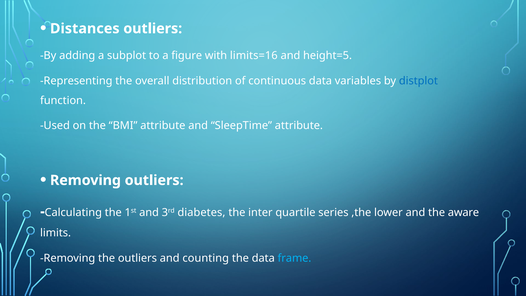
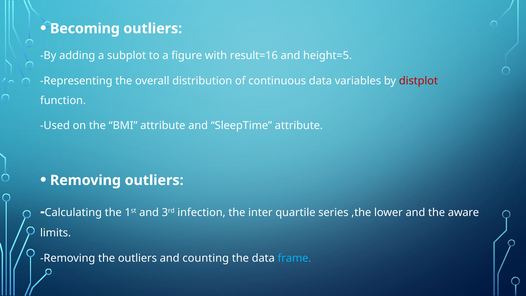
Distances: Distances -> Becoming (85, 29)
limits=16: limits=16 -> result=16 (254, 55)
distplot colour: blue -> red (418, 81)
diabetes: diabetes -> infection (201, 212)
